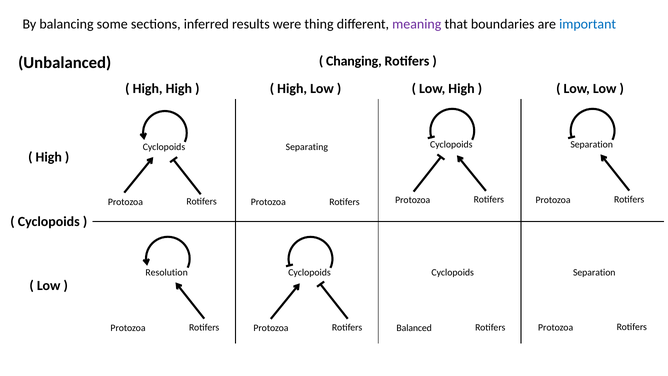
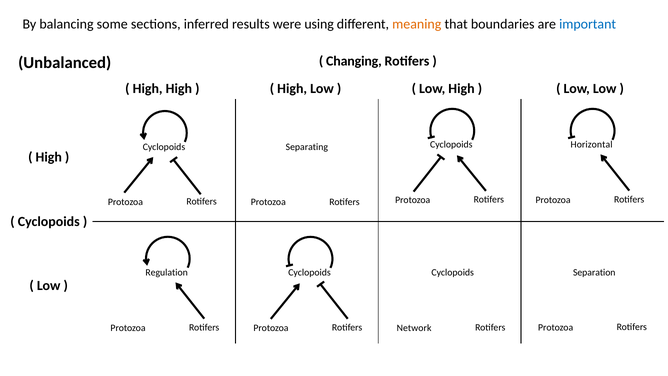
thing: thing -> using (319, 24)
meaning colour: purple -> orange (417, 24)
Separation: Separation -> Horizontal (592, 145)
Resolution: Resolution -> Regulation (167, 273)
Balanced: Balanced -> Network (414, 328)
